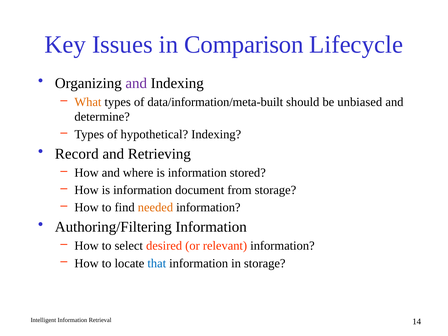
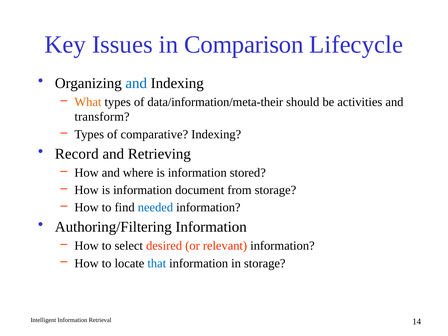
and colour: purple -> blue (136, 83)
data/information/meta-built: data/information/meta-built -> data/information/meta-their (215, 102)
unbiased: unbiased -> activities (360, 102)
determine: determine -> transform (102, 117)
hypothetical: hypothetical -> comparative (154, 134)
needed colour: orange -> blue (155, 207)
